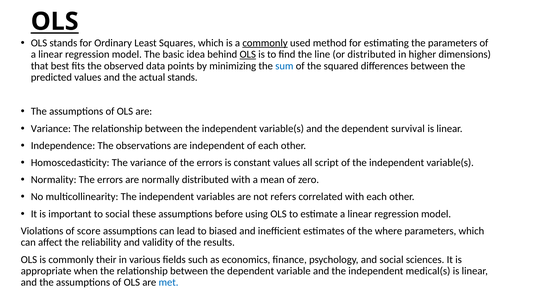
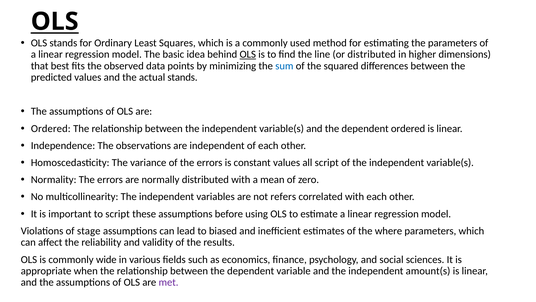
commonly underline: present -> none (265, 43)
Variance: Variance -> Ordered (51, 128)
dependent survival: survival -> ordered (408, 128)
to social: social -> script (118, 214)
score: score -> stage (89, 231)
their: their -> wide (106, 259)
medical(s: medical(s -> amount(s (428, 271)
met colour: blue -> purple (169, 282)
